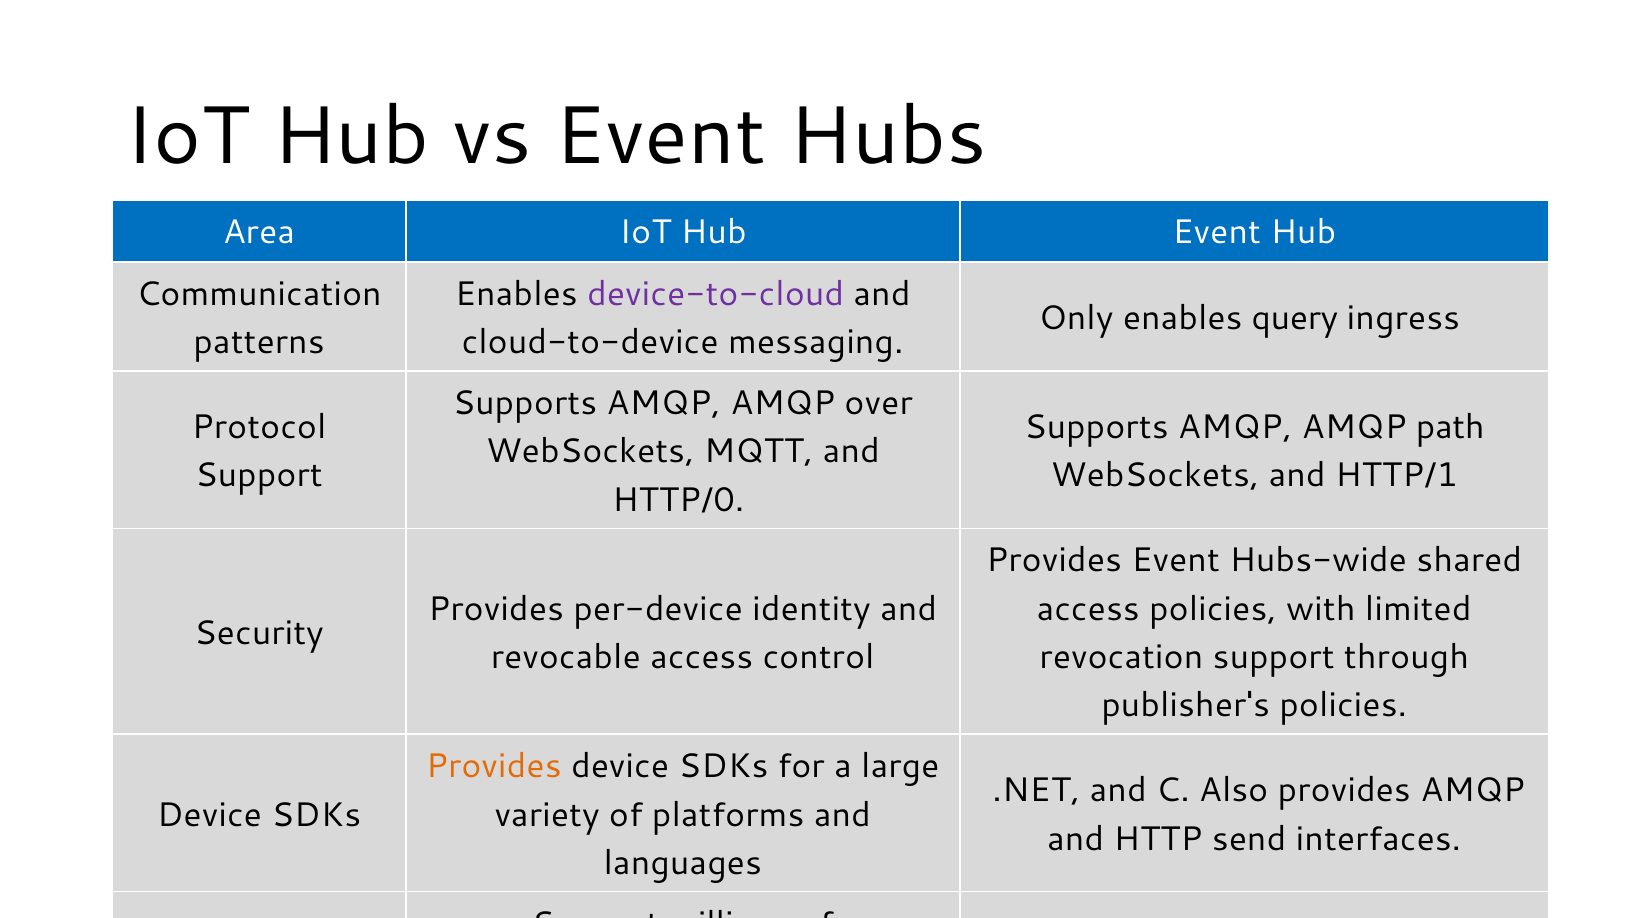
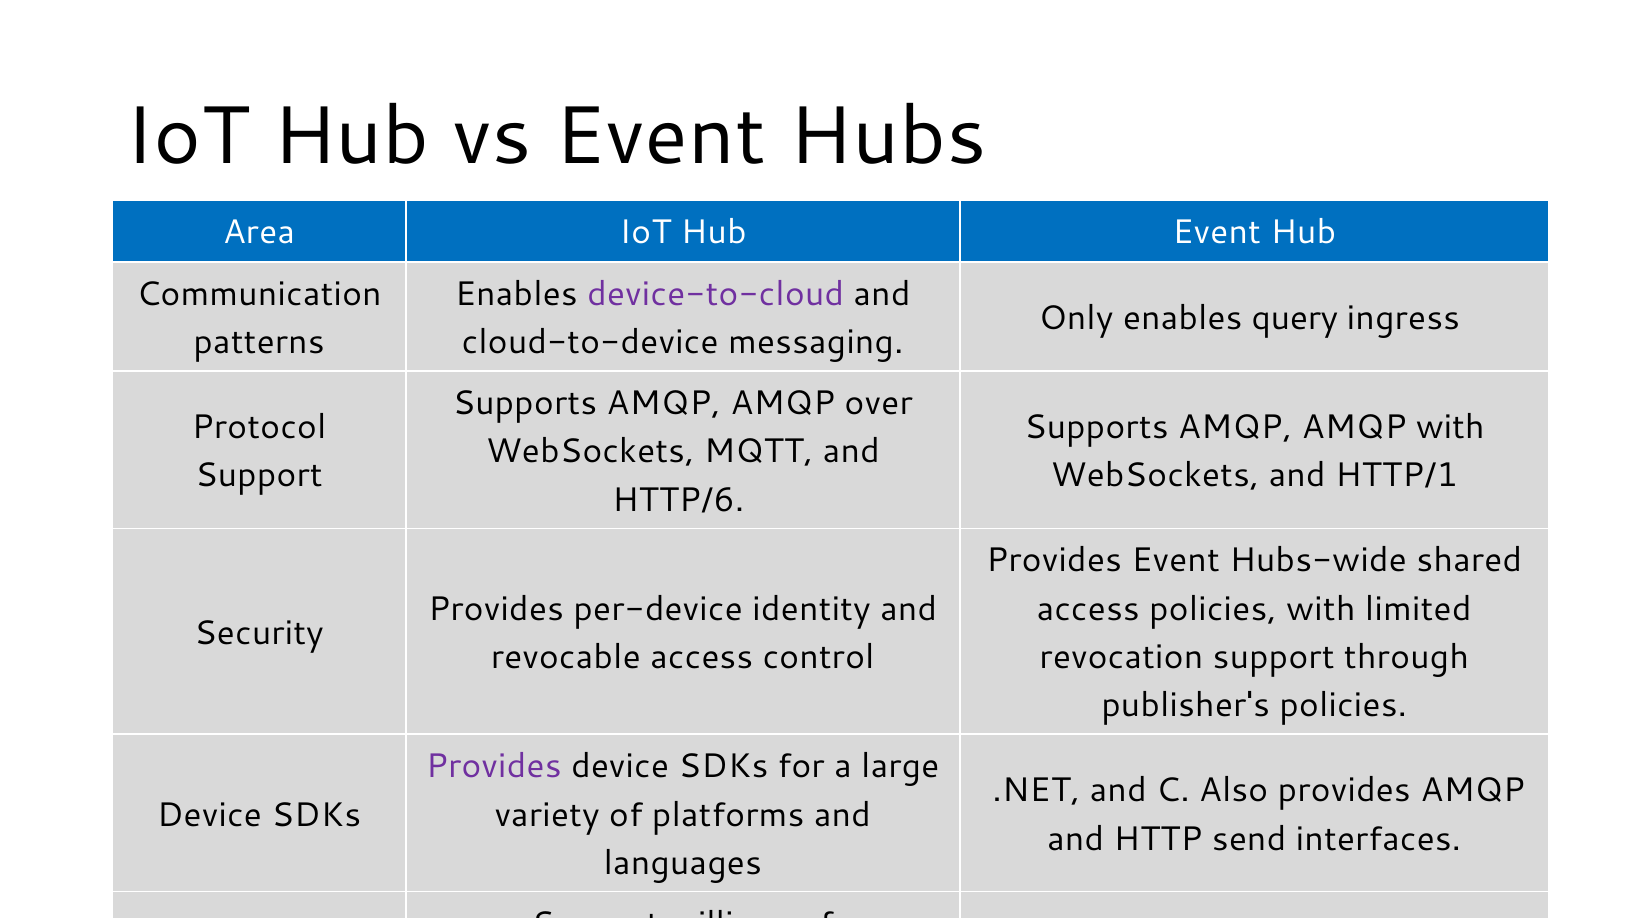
AMQP path: path -> with (1450, 428)
HTTP/0: HTTP/0 -> HTTP/6 (678, 500)
Provides colour: orange -> purple (494, 767)
